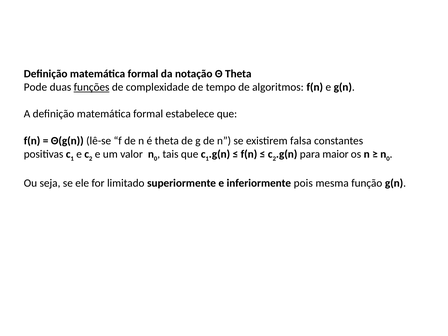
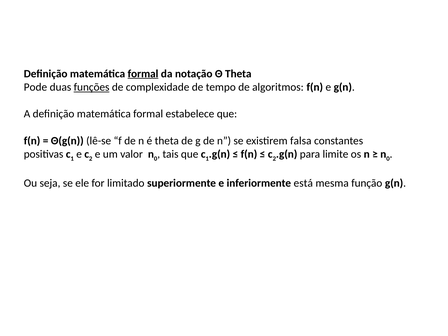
formal underline: none -> present (143, 74)
maior: maior -> limite (335, 154)
pois: pois -> está (303, 183)
